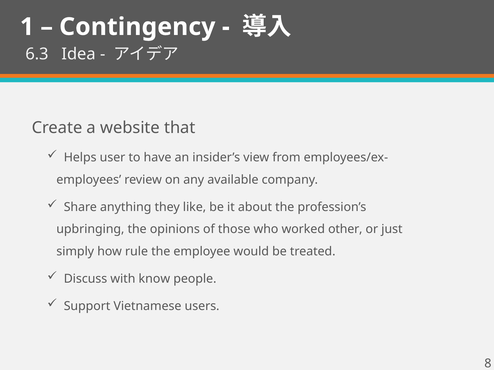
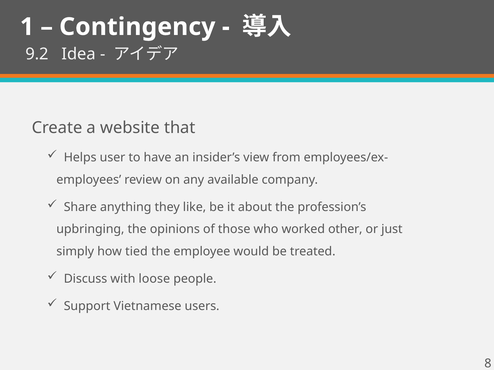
6.3: 6.3 -> 9.2 (37, 54)
rule: rule -> tied (136, 252)
know: know -> loose (154, 279)
